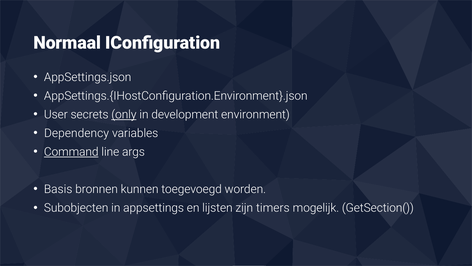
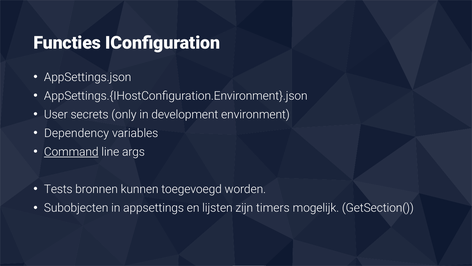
Normaal: Normaal -> Functies (67, 43)
only underline: present -> none (124, 114)
Basis: Basis -> Tests (58, 189)
